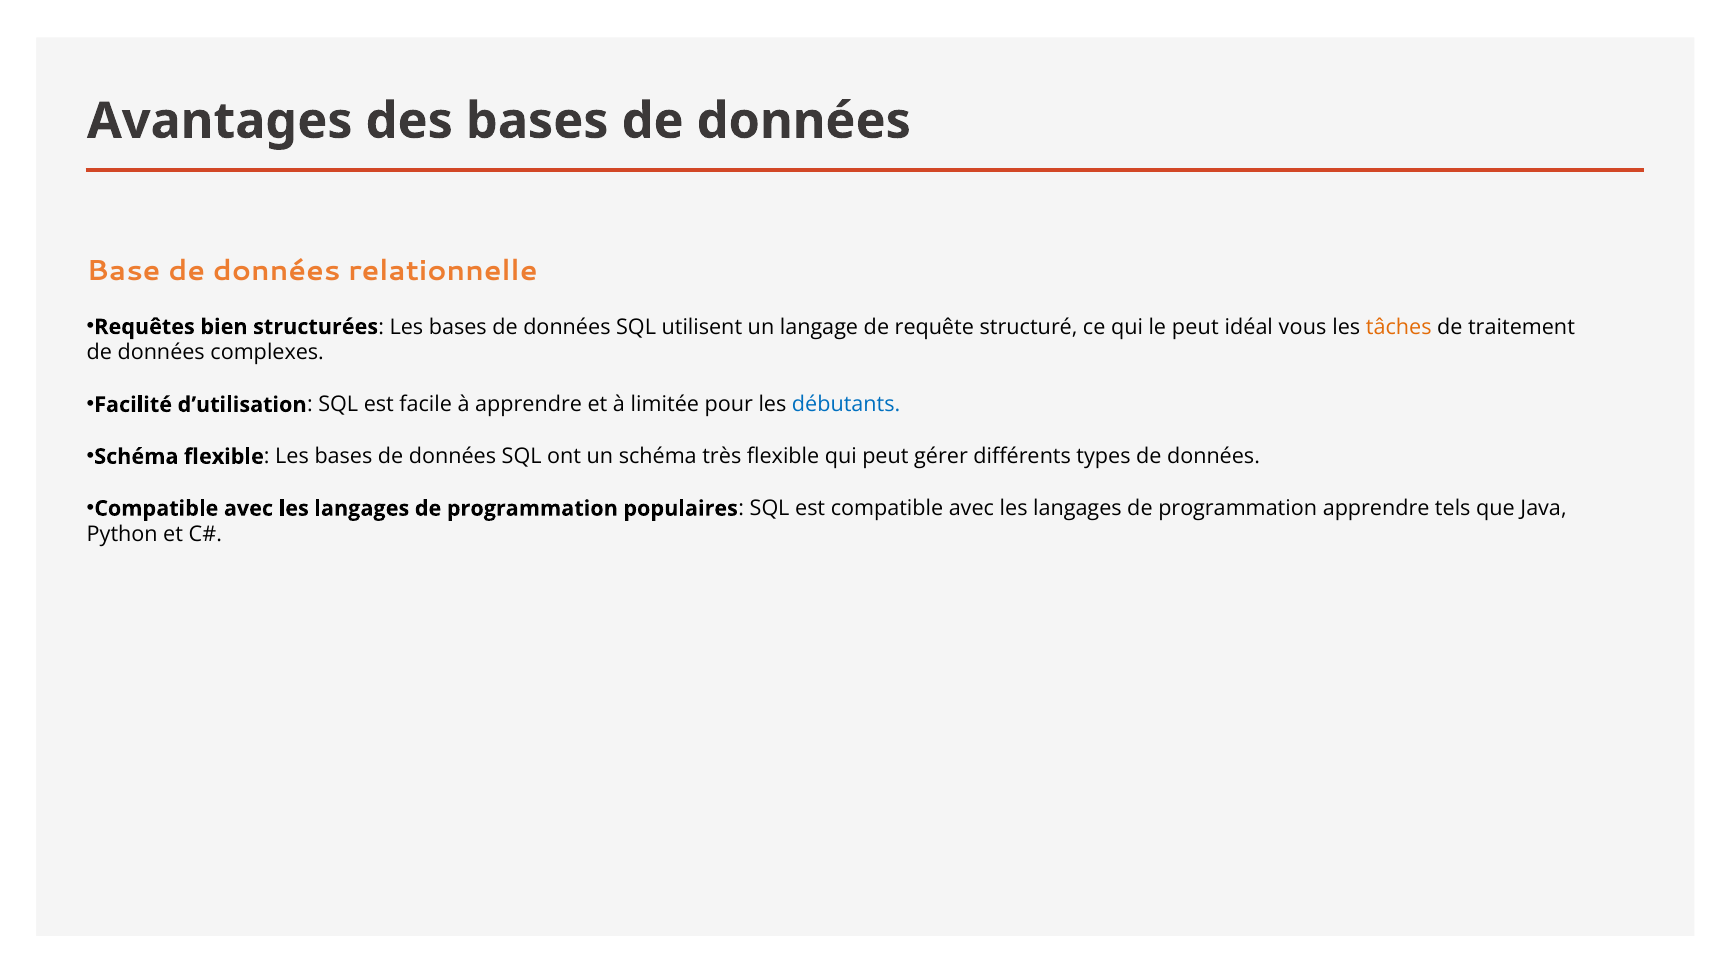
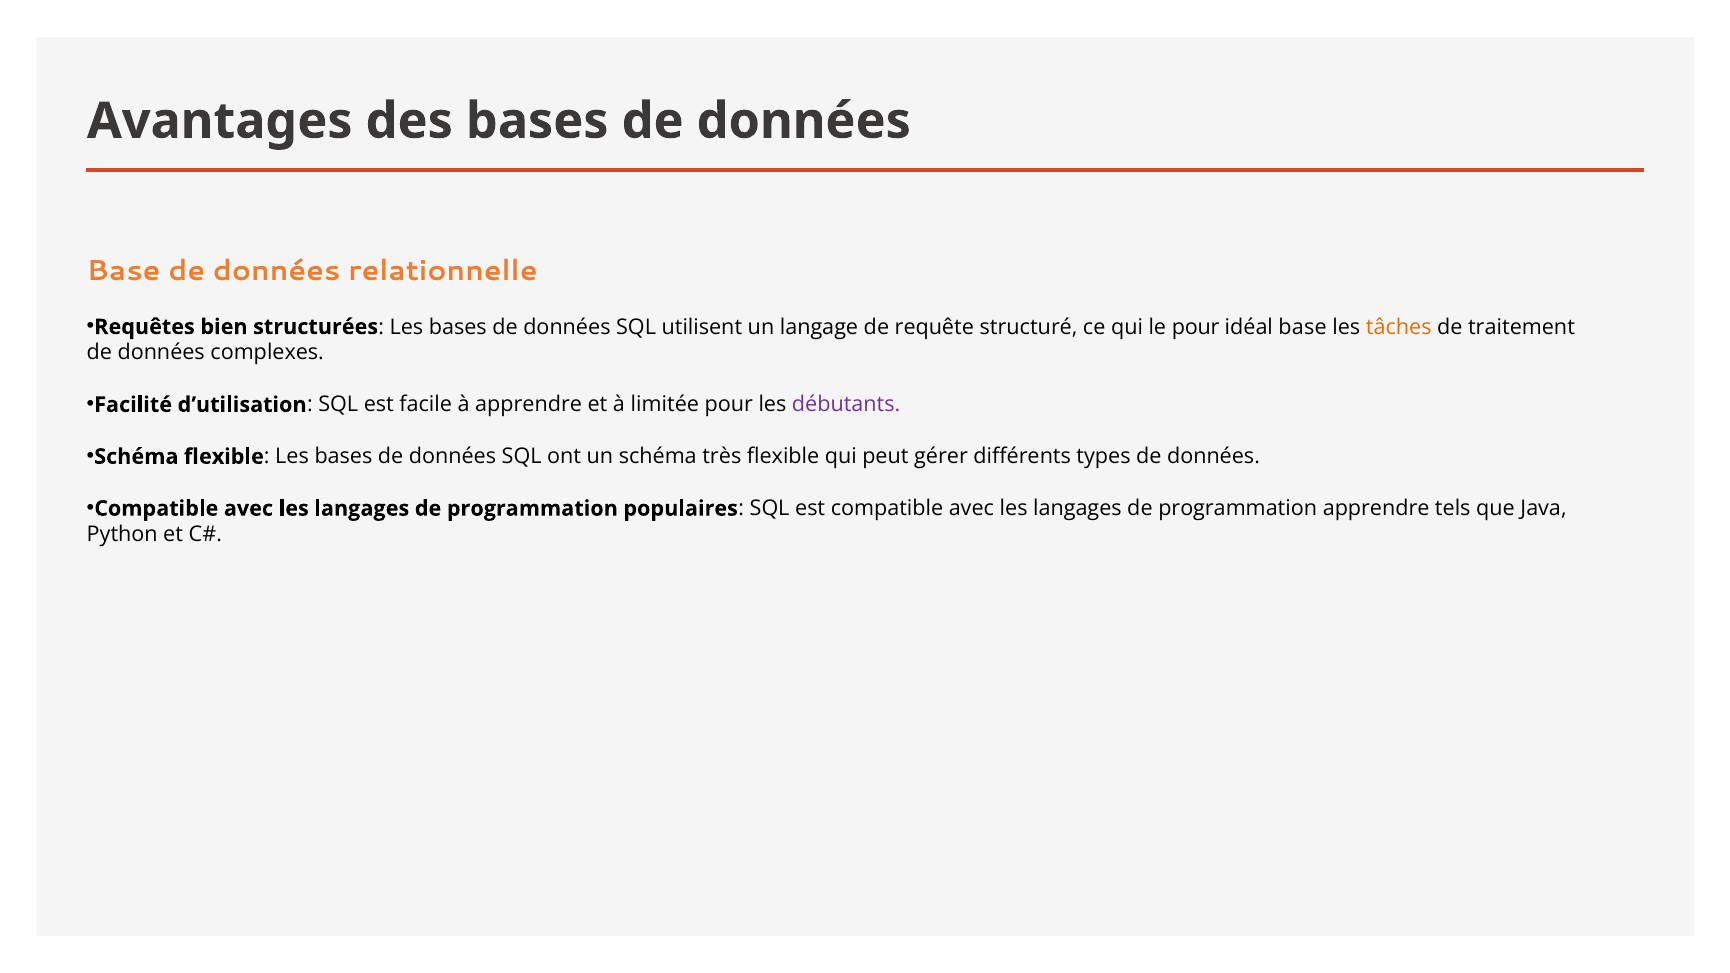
le peut: peut -> pour (1196, 327)
idéal vous: vous -> base (1303, 327)
débutants colour: blue -> purple (846, 405)
